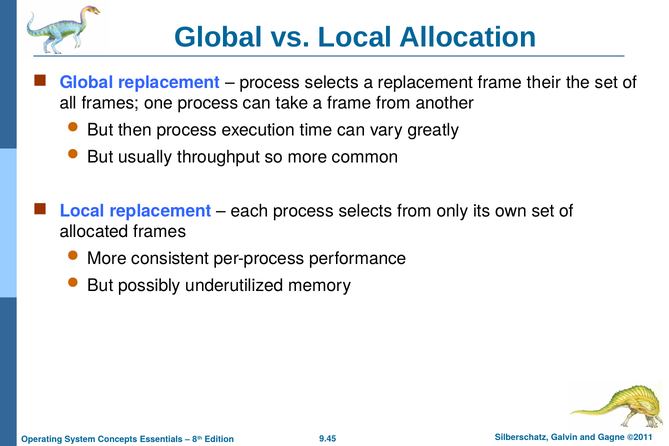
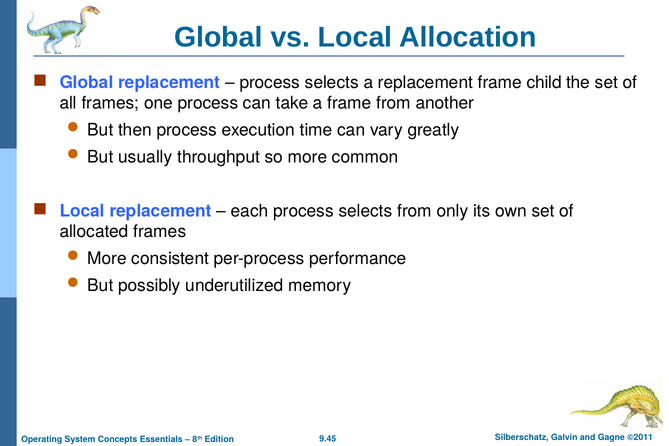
their: their -> child (544, 82)
